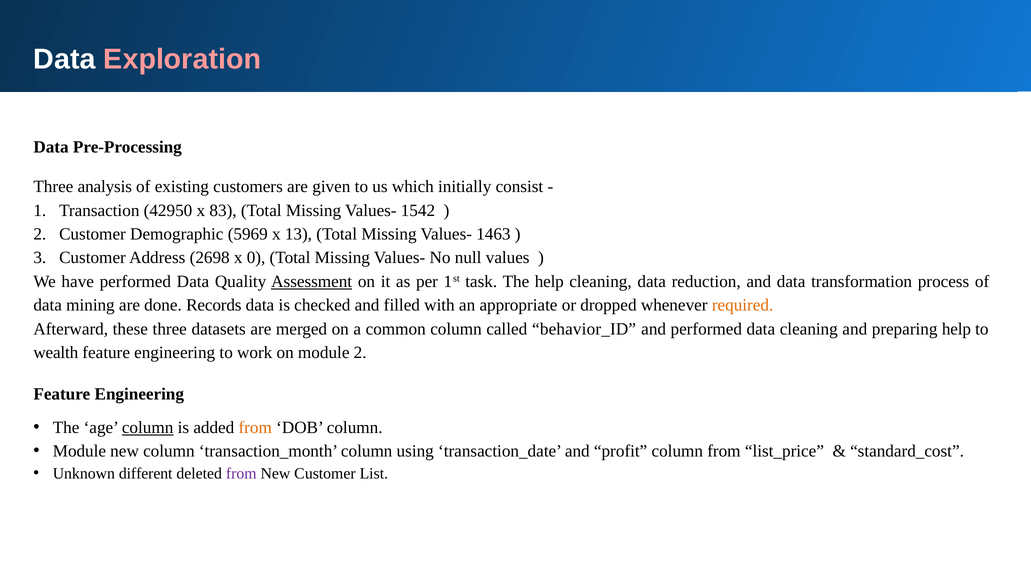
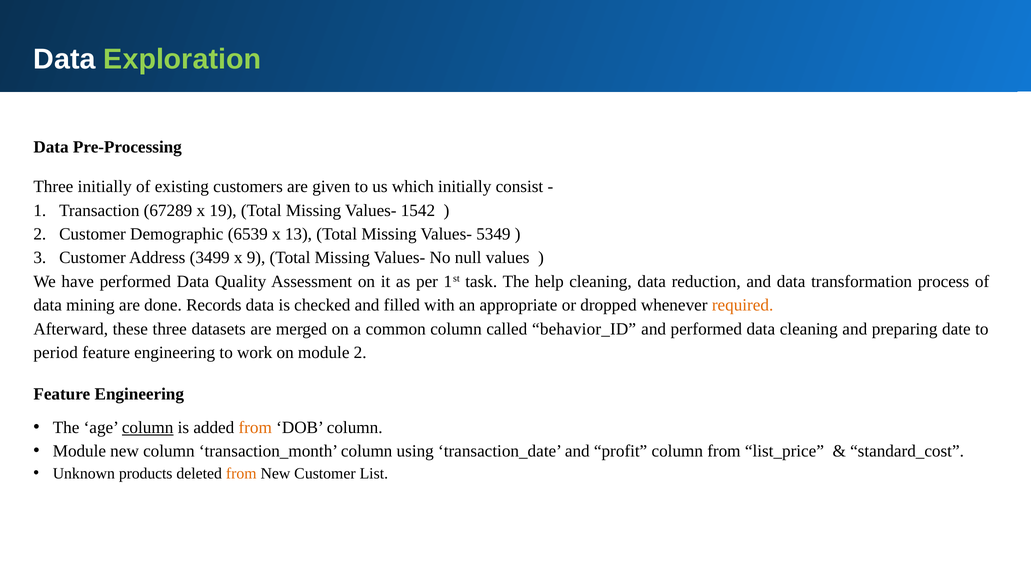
Exploration colour: pink -> light green (182, 59)
Three analysis: analysis -> initially (105, 187)
42950: 42950 -> 67289 (168, 210)
83: 83 -> 19 (223, 210)
5969: 5969 -> 6539 (248, 234)
1463: 1463 -> 5349 (493, 234)
2698: 2698 -> 3499 (210, 258)
0: 0 -> 9 (256, 258)
Assessment underline: present -> none (312, 281)
preparing help: help -> date (956, 329)
wealth: wealth -> period (56, 353)
different: different -> products (146, 474)
from colour: purple -> orange (241, 474)
